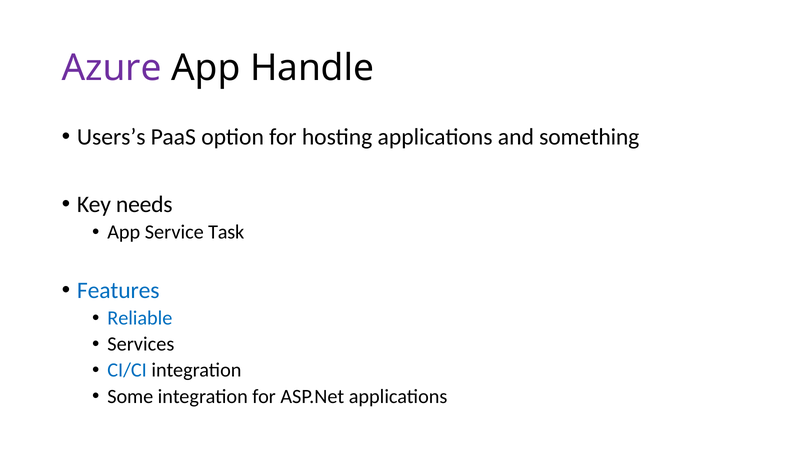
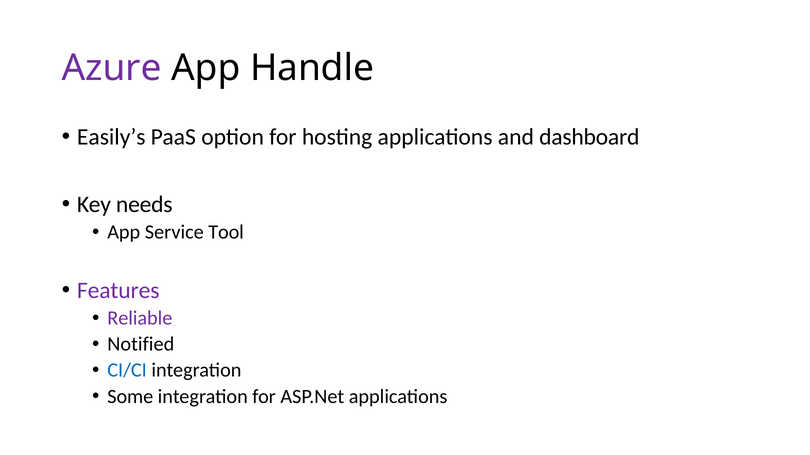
Users’s: Users’s -> Easily’s (111, 137)
something: something -> dashboard (589, 137)
Task: Task -> Tool (226, 233)
Features colour: blue -> purple (118, 291)
Reliable colour: blue -> purple (140, 319)
Services: Services -> Notified (141, 345)
